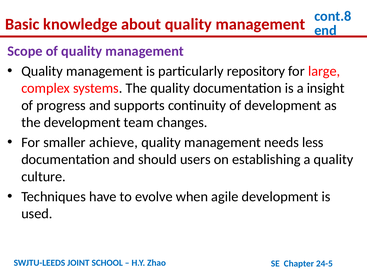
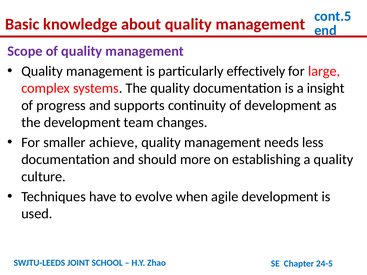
cont.8: cont.8 -> cont.5 (333, 16)
repository: repository -> effectively (256, 71)
users: users -> more (195, 160)
